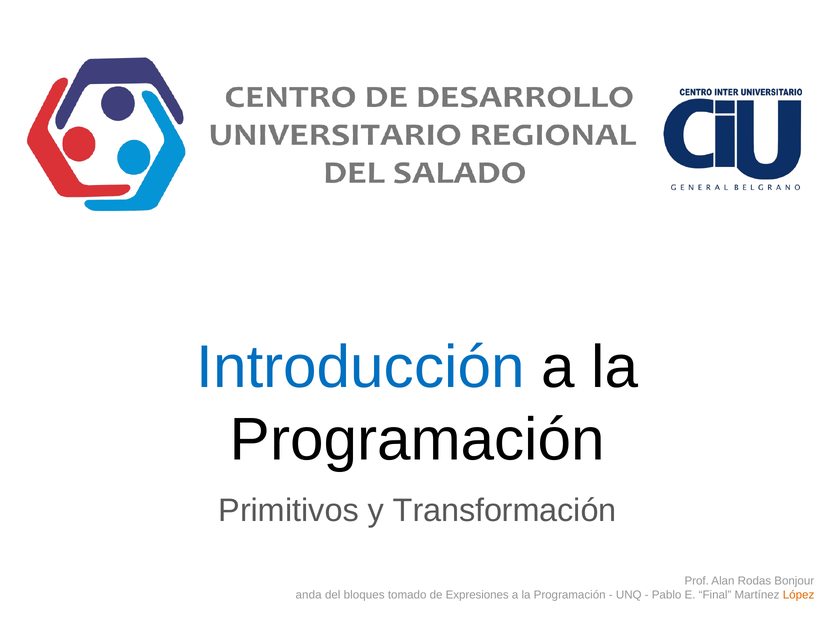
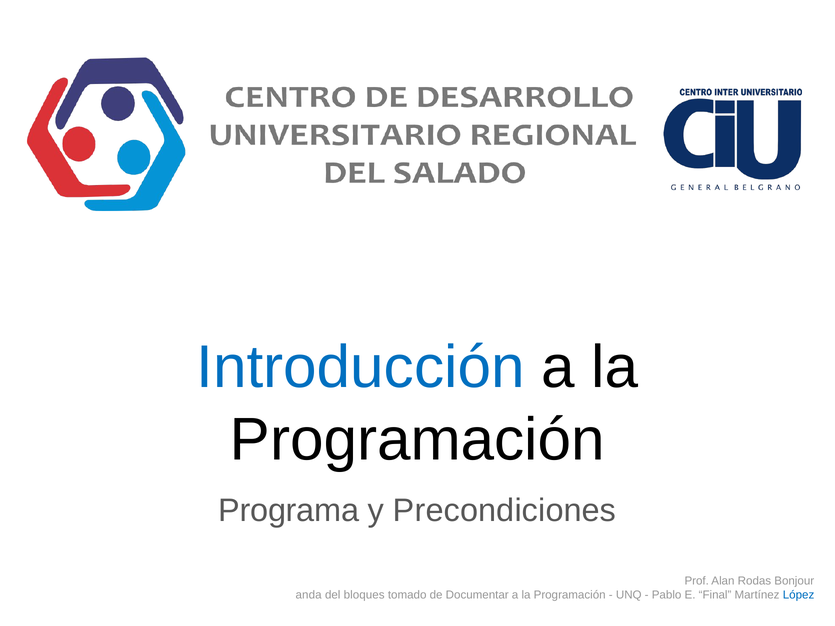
Primitivos: Primitivos -> Programa (289, 511)
Transformación: Transformación -> Precondiciones (505, 511)
Expresiones: Expresiones -> Documentar (477, 595)
López colour: orange -> blue (799, 595)
